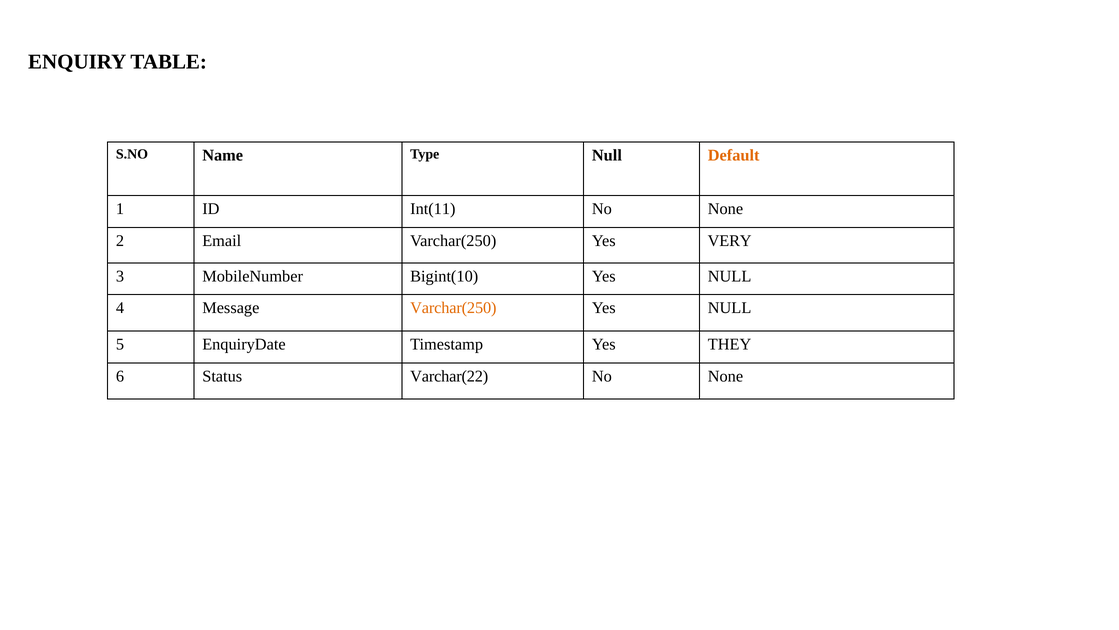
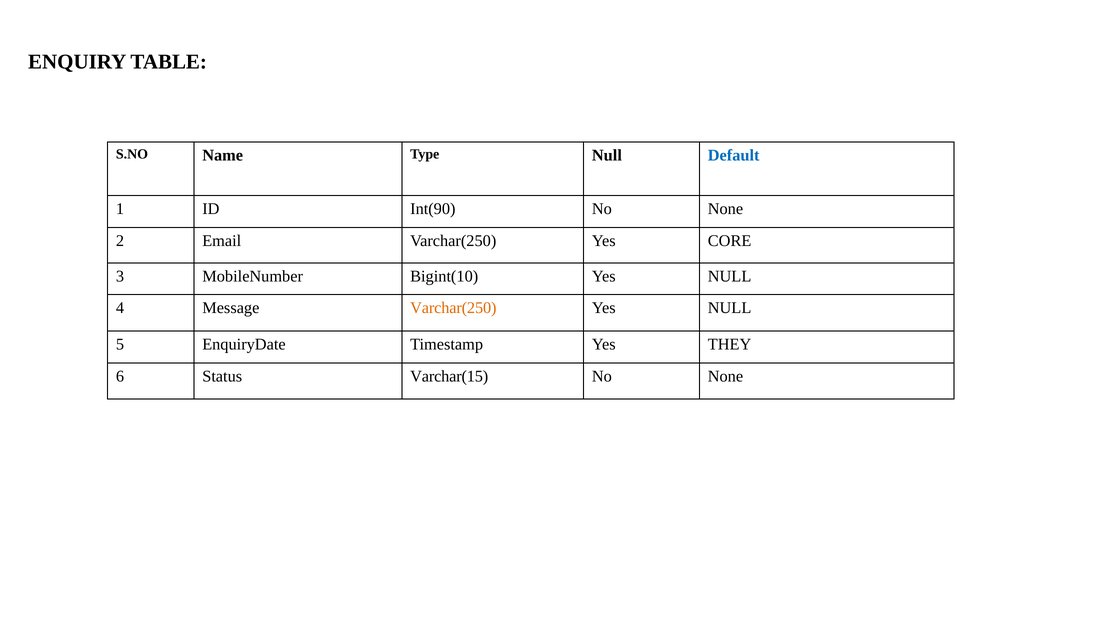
Default colour: orange -> blue (734, 155)
Int(11: Int(11 -> Int(90 (433, 209)
VERY: VERY -> CORE (730, 240)
Varchar(22: Varchar(22 -> Varchar(15 (449, 376)
